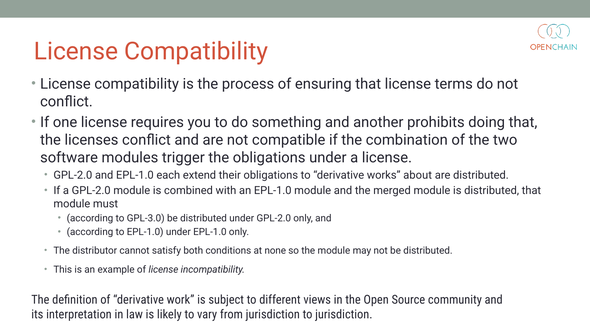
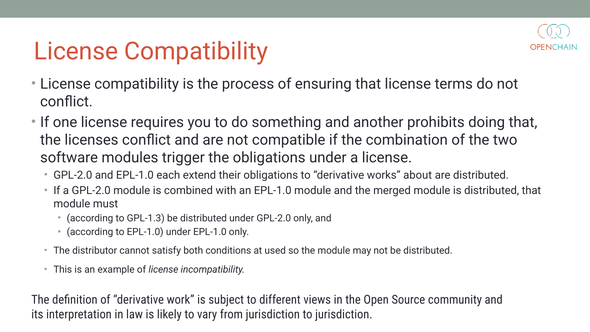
GPL-3.0: GPL-3.0 -> GPL-1.3 (146, 218)
none: none -> used (275, 251)
